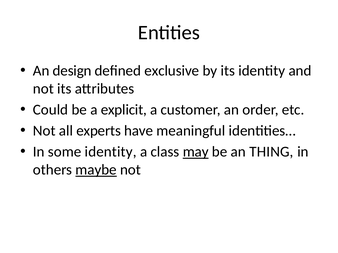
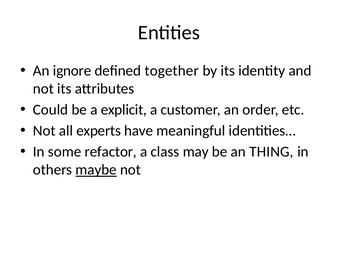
design: design -> ignore (72, 71)
exclusive: exclusive -> together (172, 71)
some identity: identity -> refactor (111, 152)
may underline: present -> none (196, 152)
